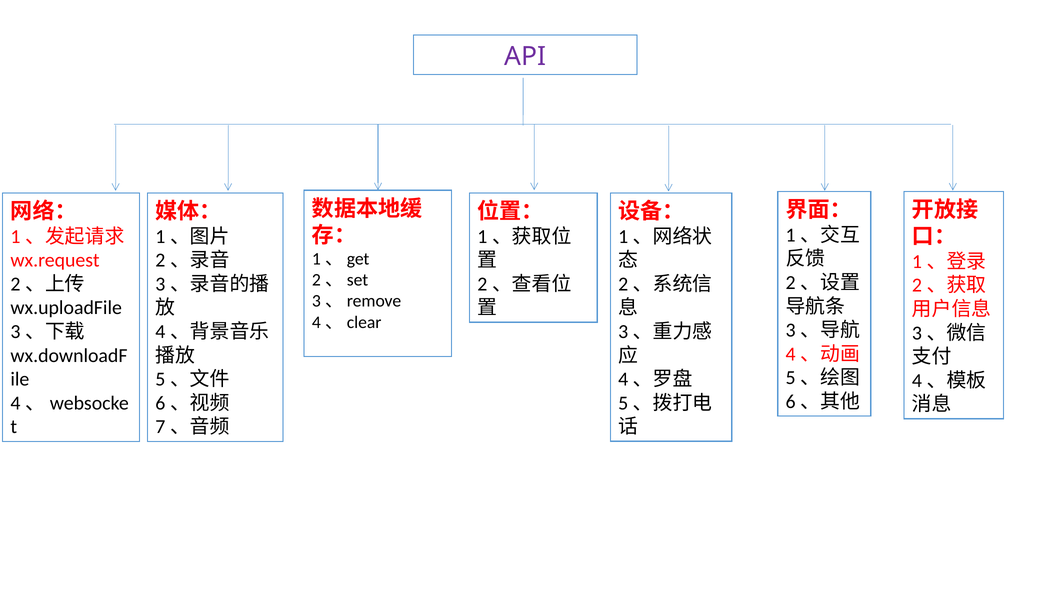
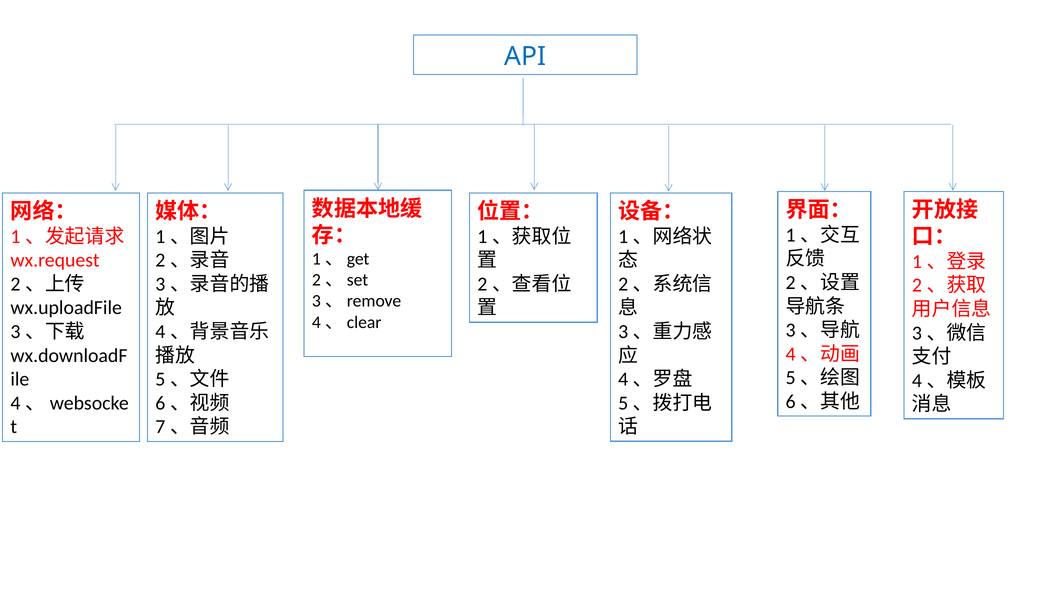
API colour: purple -> blue (525, 57)
